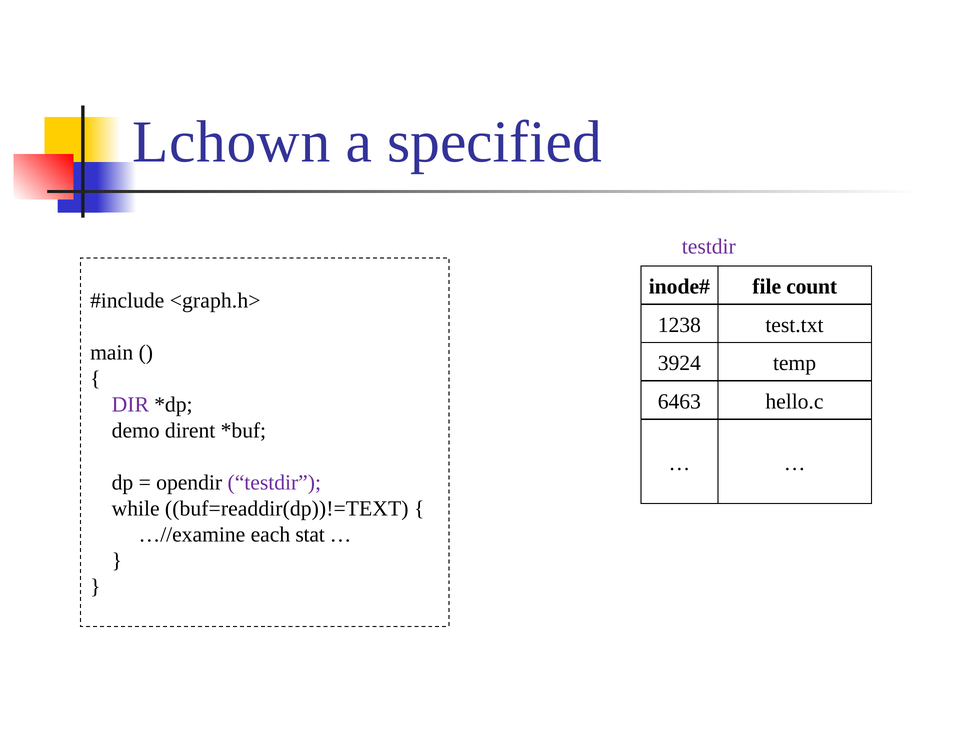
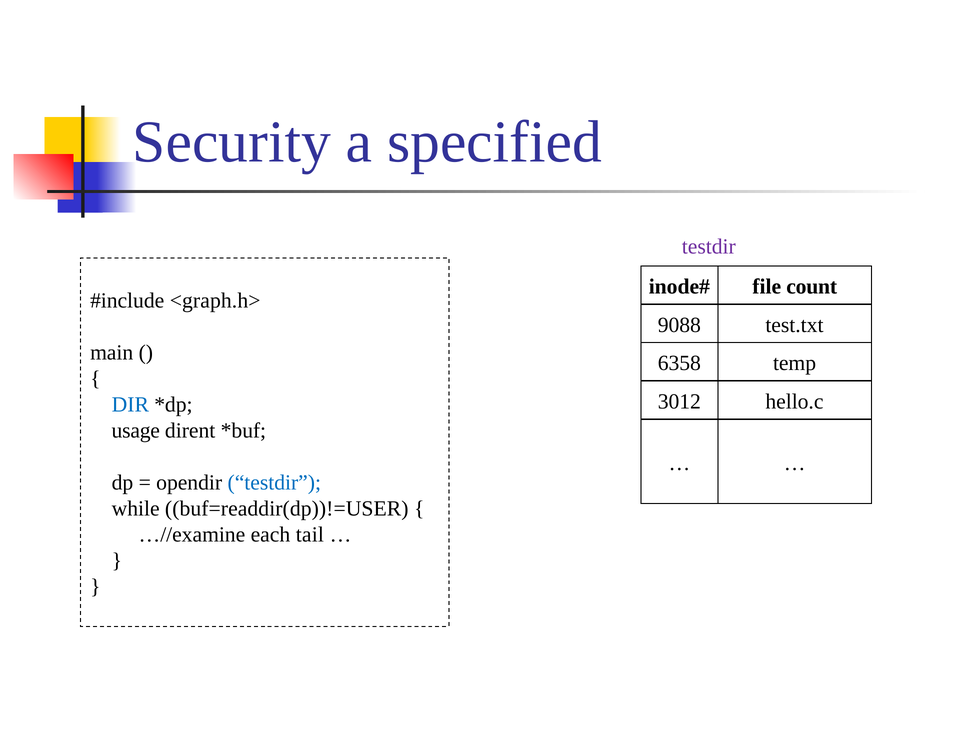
Lchown: Lchown -> Security (232, 142)
1238: 1238 -> 9088 (679, 325)
3924: 3924 -> 6358 (679, 363)
6463: 6463 -> 3012 (679, 402)
DIR colour: purple -> blue (130, 405)
demo: demo -> usage (136, 431)
testdir colour: purple -> blue (274, 483)
buf=readdir(dp))!=TEXT: buf=readdir(dp))!=TEXT -> buf=readdir(dp))!=USER (287, 509)
stat: stat -> tail (310, 535)
